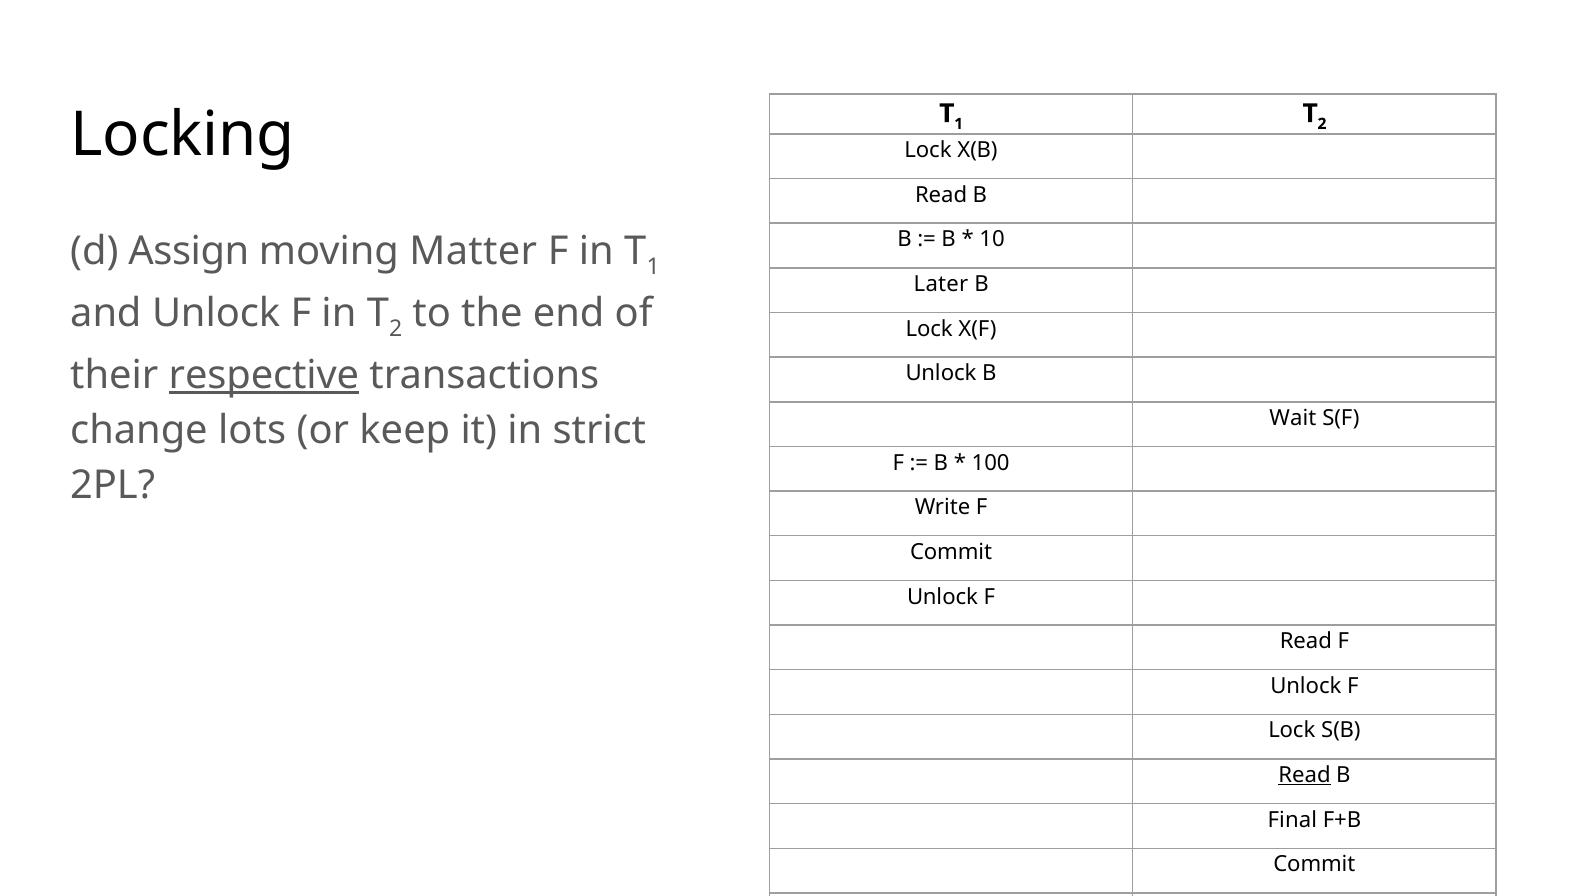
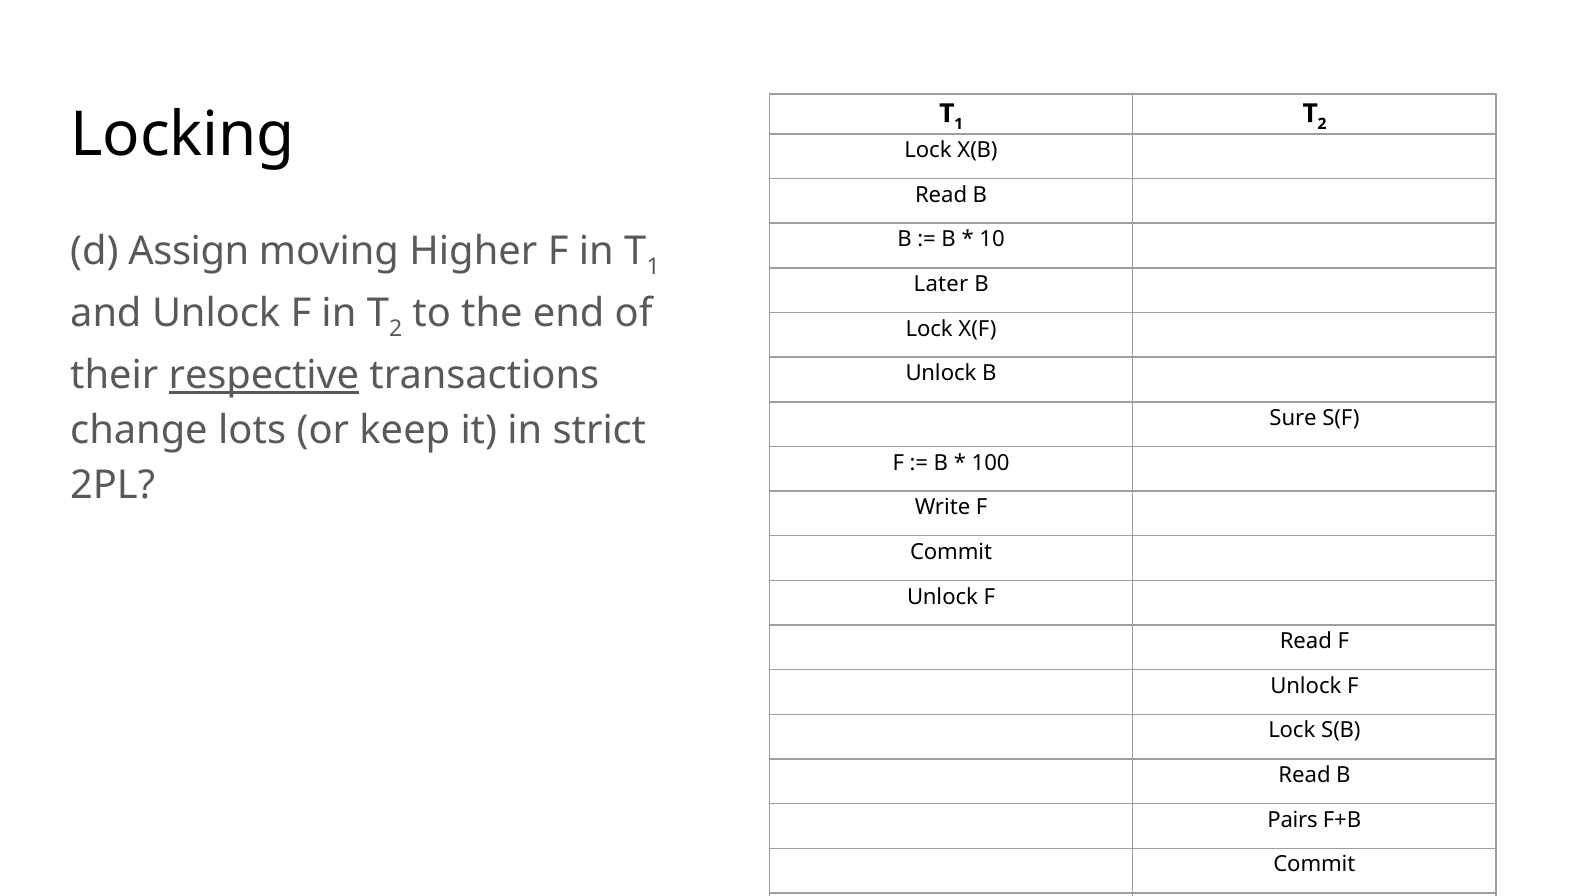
Matter: Matter -> Higher (473, 251)
Wait: Wait -> Sure (1293, 418)
Read underline: present -> none (1305, 775)
Final: Final -> Pairs (1293, 820)
